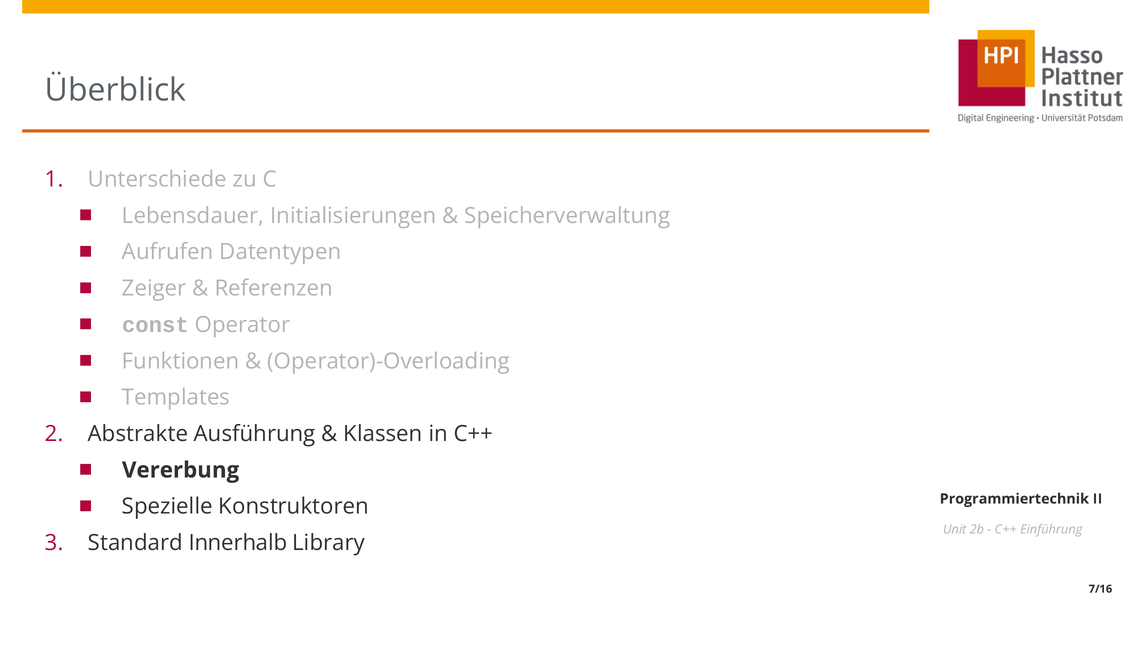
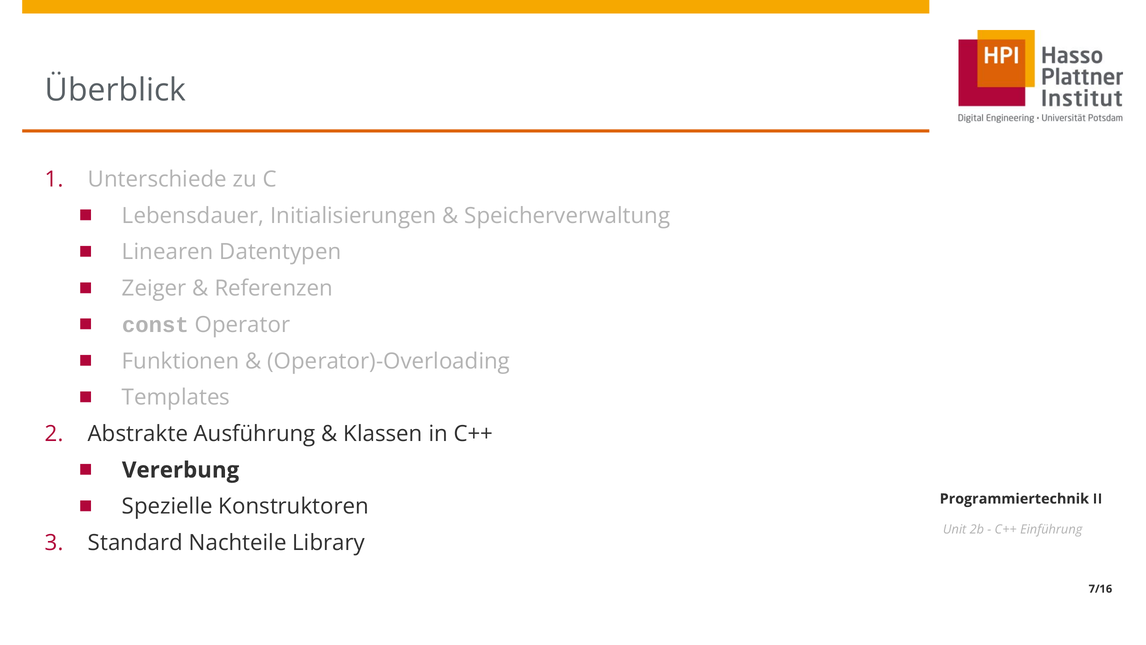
Aufrufen: Aufrufen -> Linearen (168, 252)
Innerhalb: Innerhalb -> Nachteile (238, 543)
